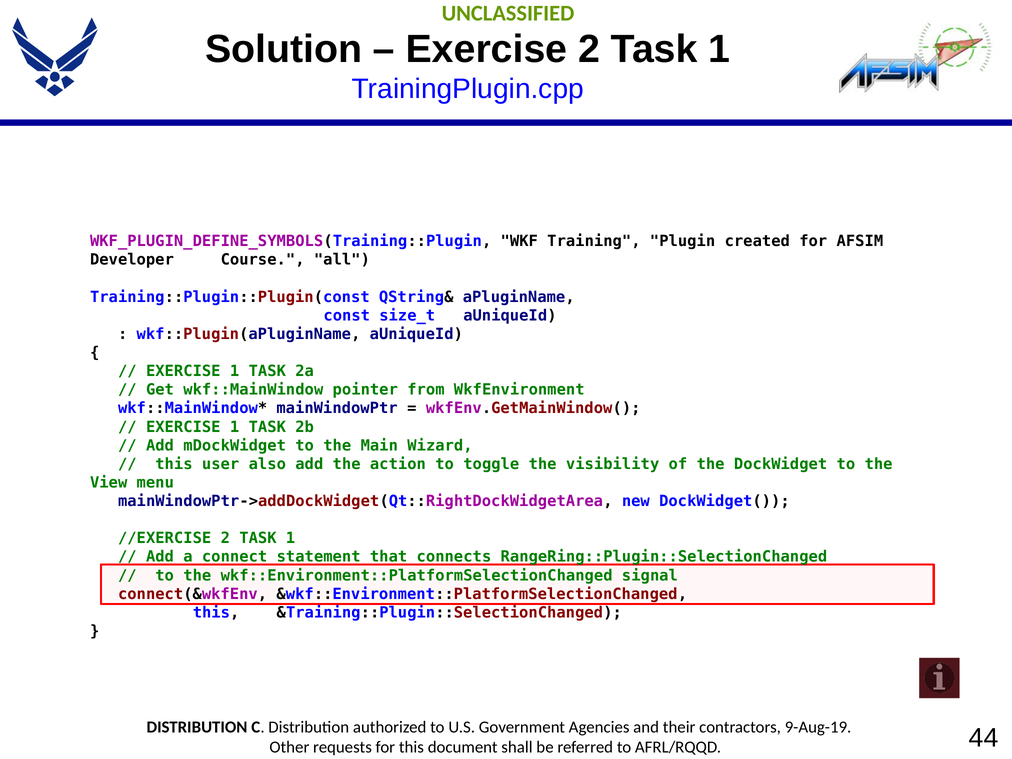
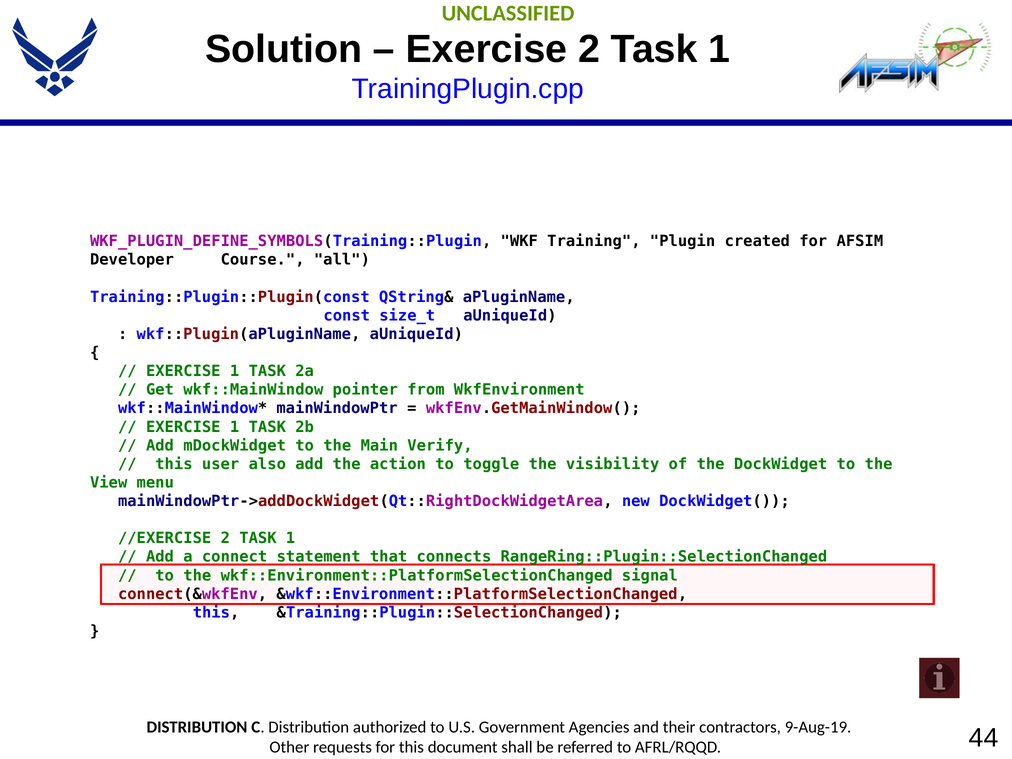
Wizard: Wizard -> Verify (440, 445)
